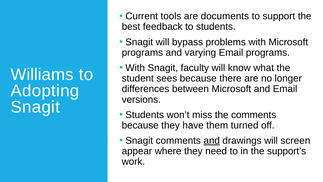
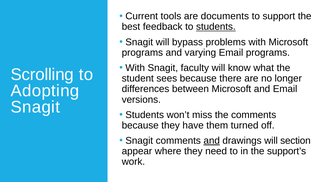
students underline: none -> present (216, 27)
Williams: Williams -> Scrolling (42, 74)
screen: screen -> section (295, 140)
